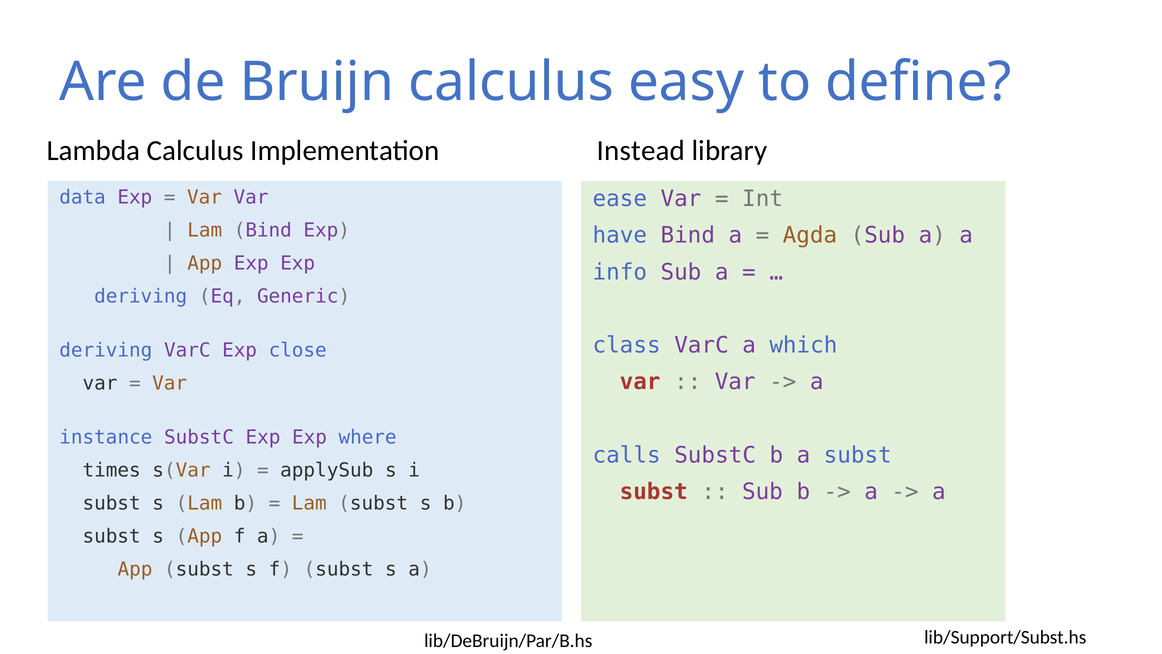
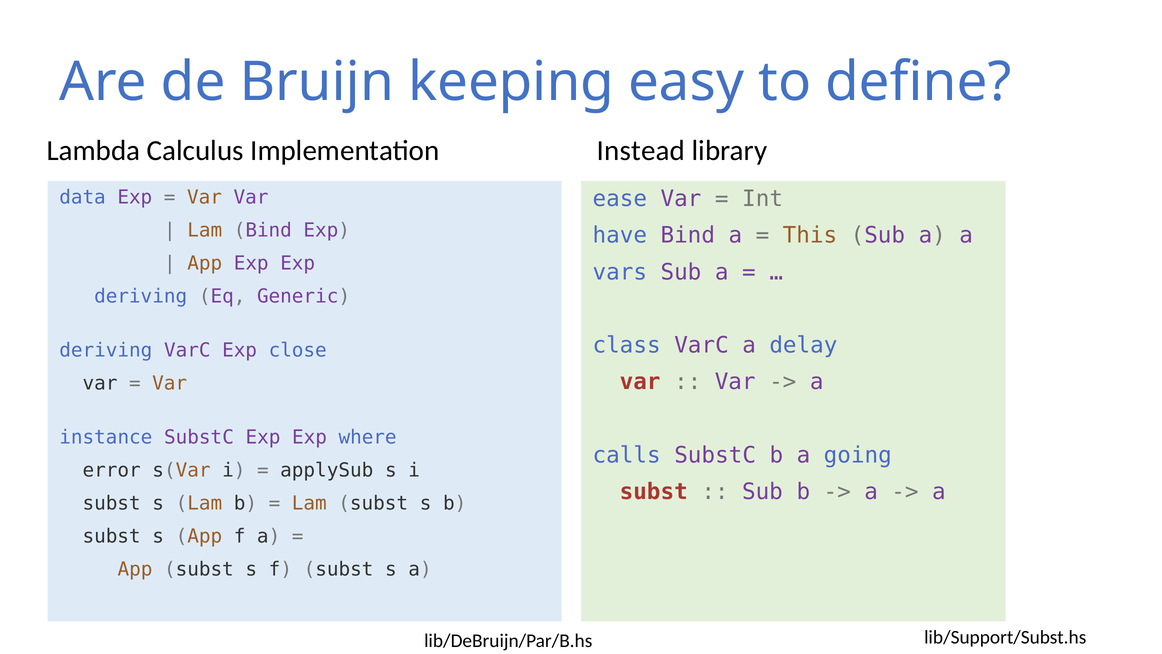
Bruijn calculus: calculus -> keeping (511, 82)
Agda: Agda -> This (810, 235)
info: info -> vars (620, 272)
which: which -> delay (803, 345)
a subst: subst -> going (858, 455)
times: times -> error (112, 470)
